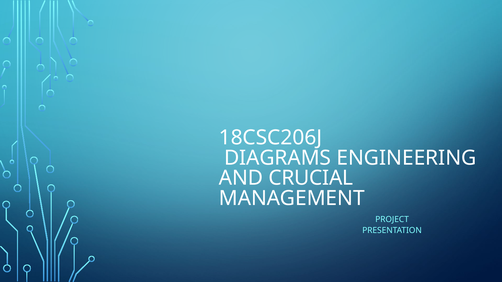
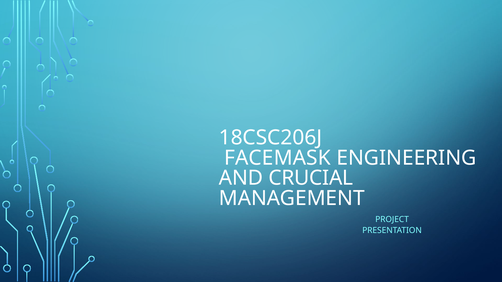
DIAGRAMS: DIAGRAMS -> FACEMASK (278, 158)
